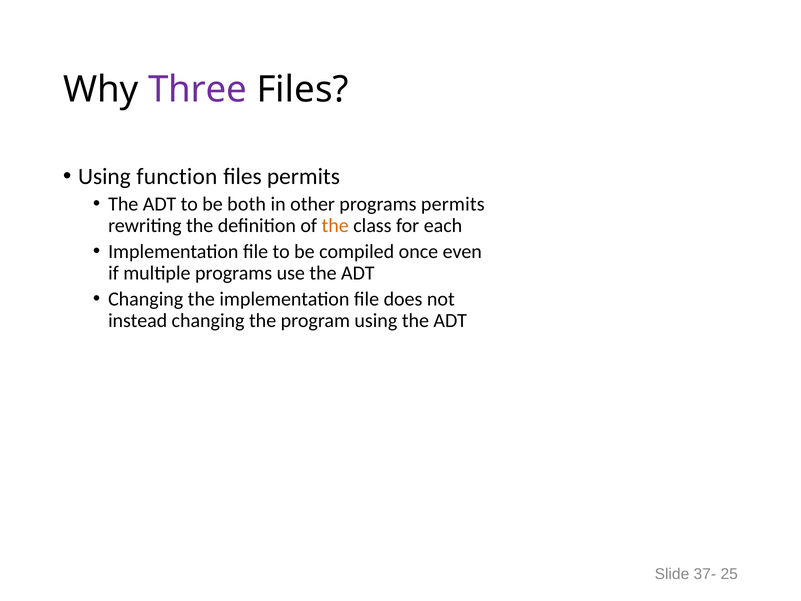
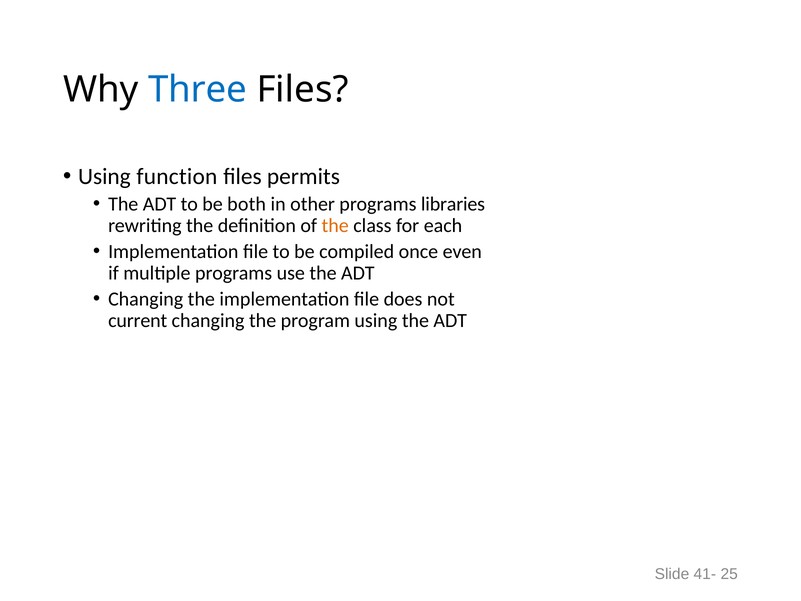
Three colour: purple -> blue (198, 90)
programs permits: permits -> libraries (453, 204)
instead: instead -> current (138, 321)
37-: 37- -> 41- (705, 574)
